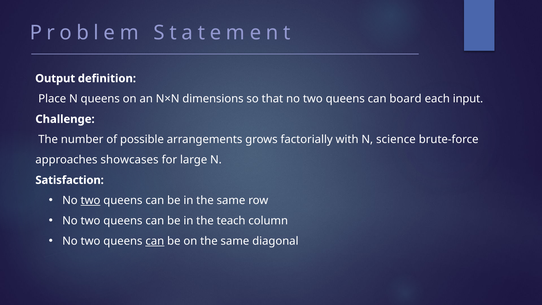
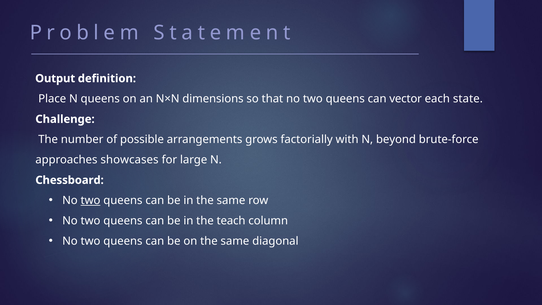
board: board -> vector (406, 99)
input: input -> state (468, 99)
science: science -> beyond (396, 139)
Satisfaction: Satisfaction -> Chessboard (70, 180)
can underline: present -> none (155, 241)
